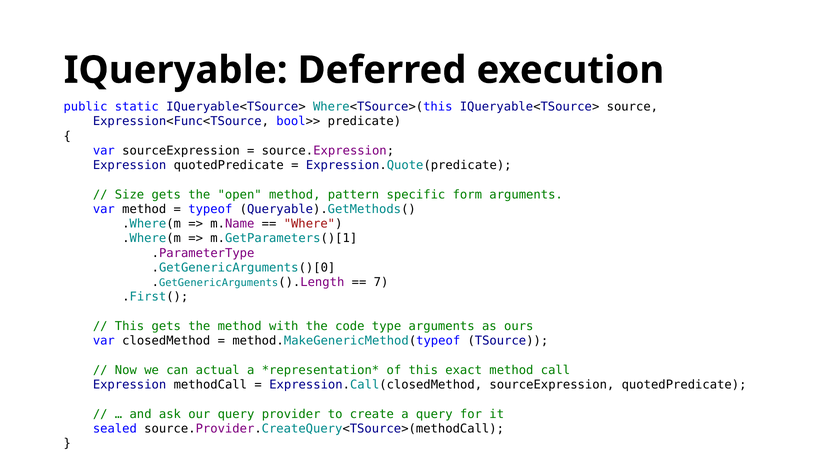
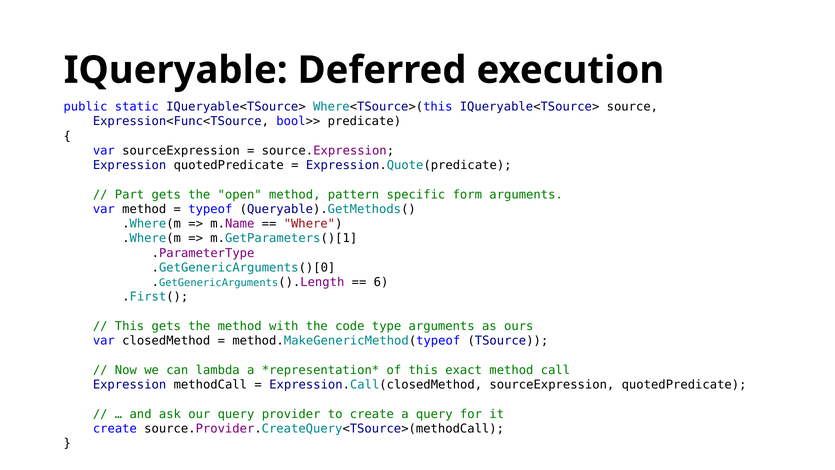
Size: Size -> Part (130, 194)
7: 7 -> 6 (381, 282)
actual: actual -> lambda (218, 370)
sealed: sealed -> create (115, 428)
